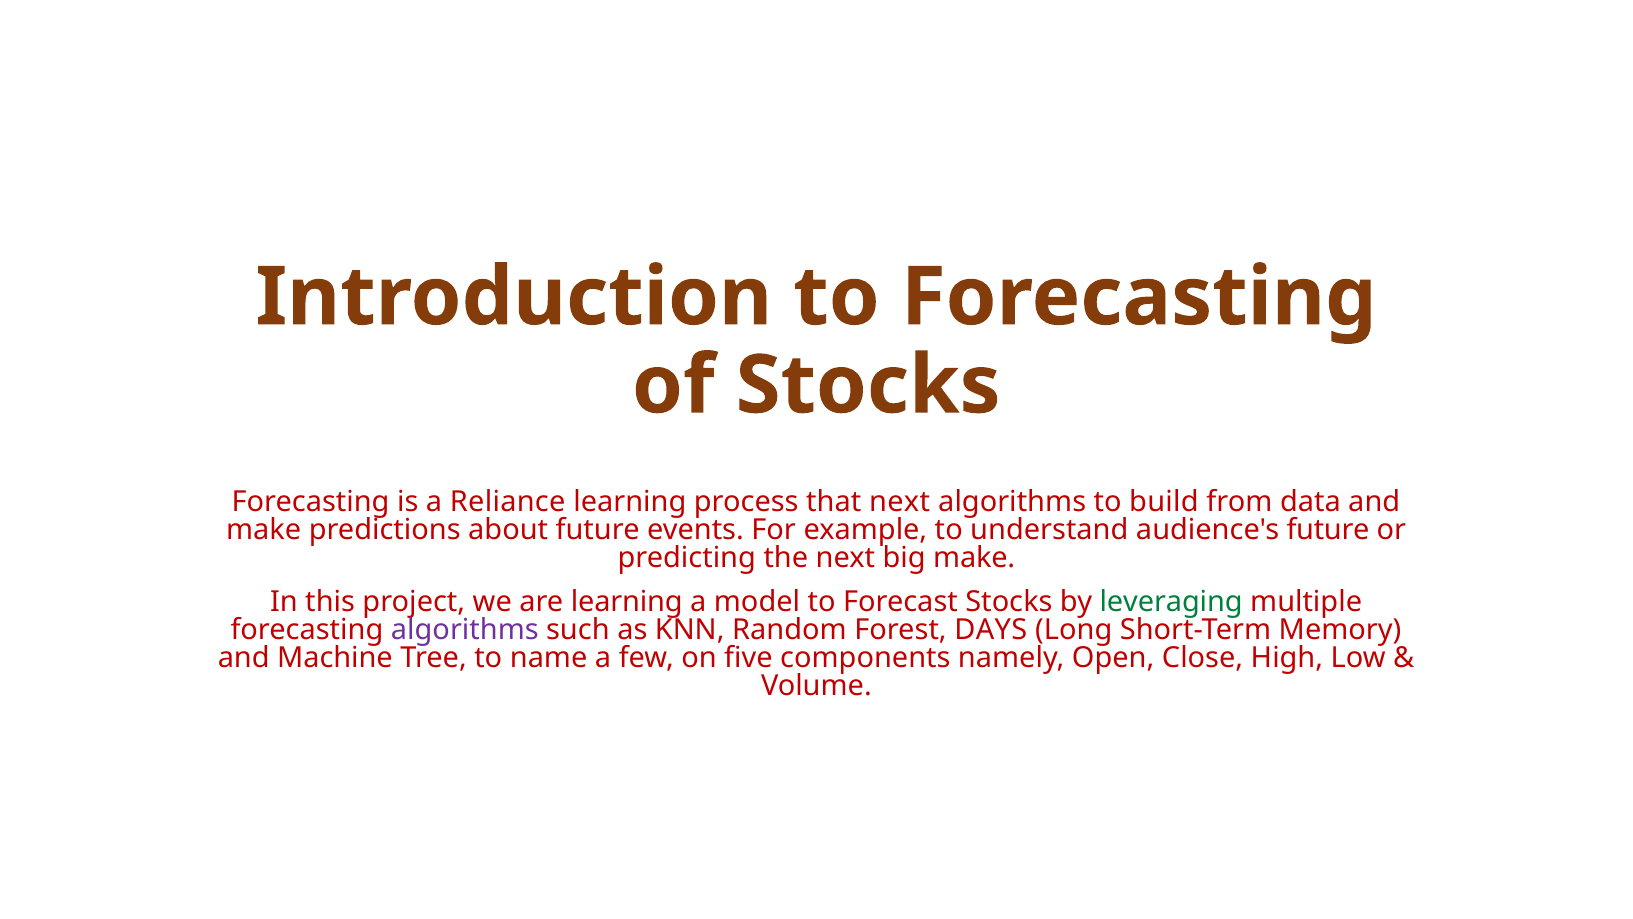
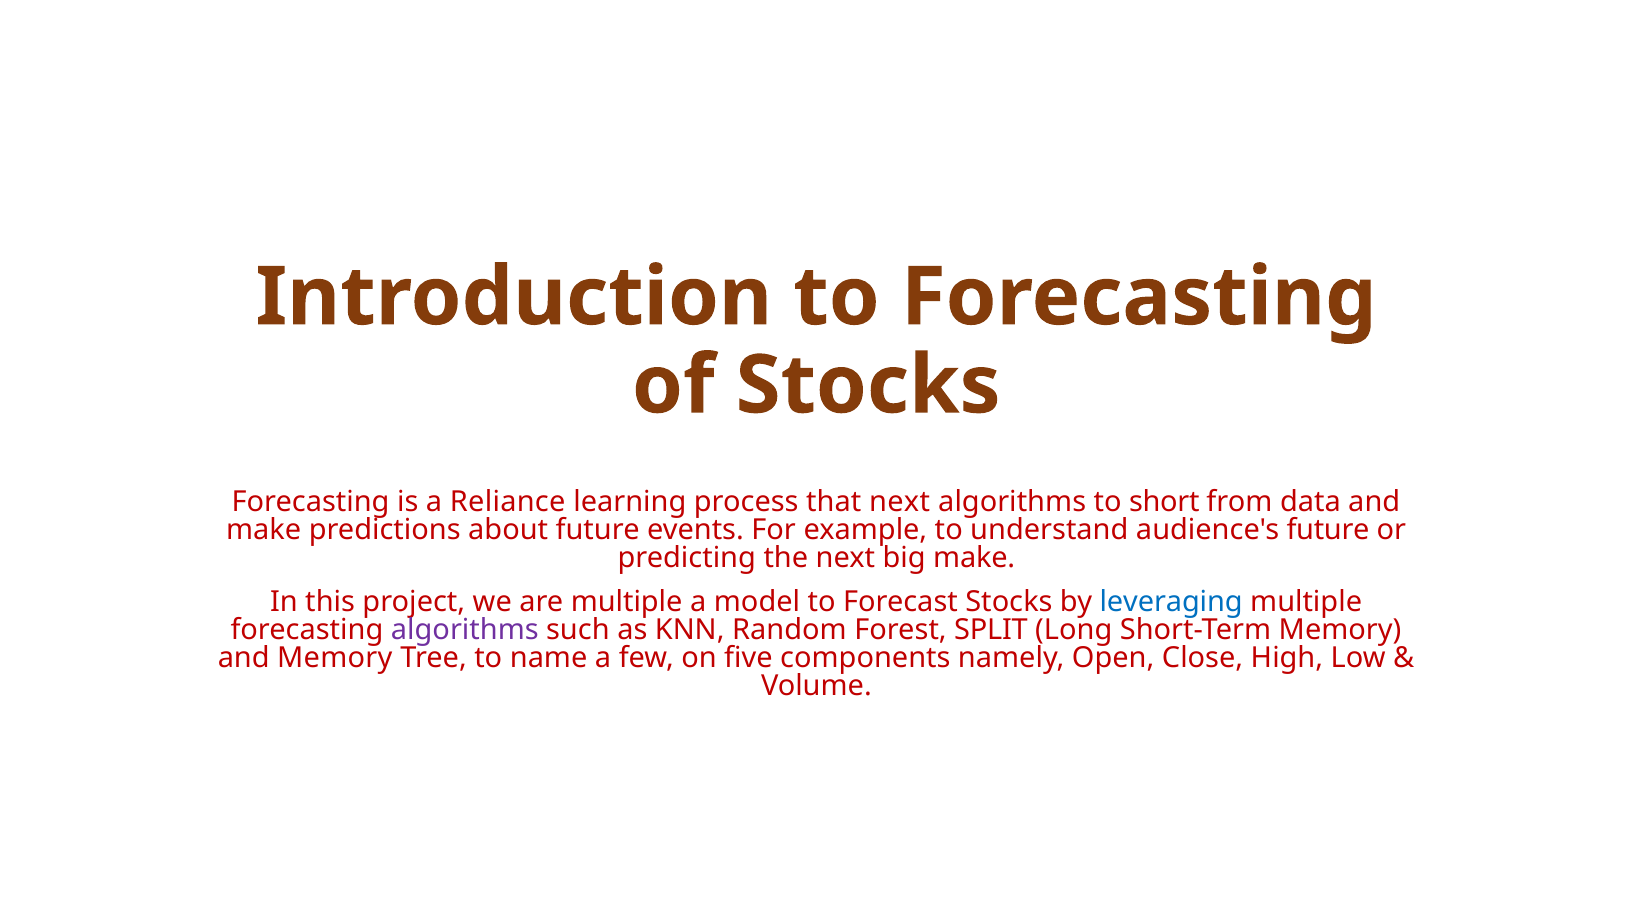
build: build -> short (1164, 502)
are learning: learning -> multiple (627, 601)
leveraging colour: green -> blue (1171, 601)
DAYS: DAYS -> SPLIT (991, 629)
and Machine: Machine -> Memory (335, 657)
